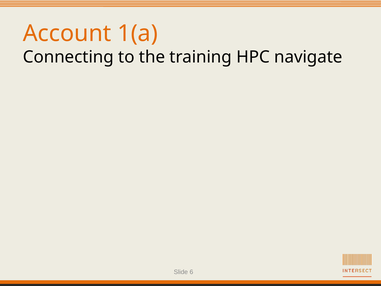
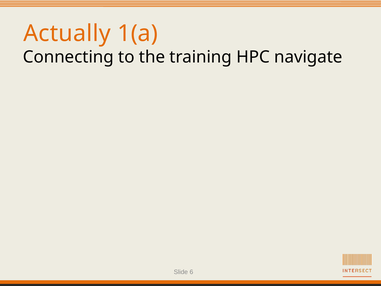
Account: Account -> Actually (67, 33)
